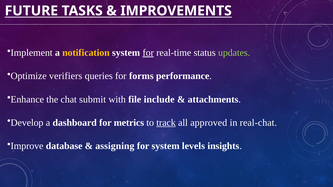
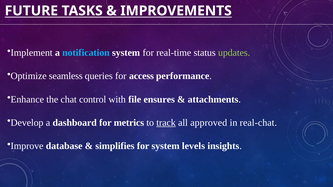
notification colour: yellow -> light blue (86, 53)
for underline: present -> none (148, 53)
verifiers: verifiers -> seamless (66, 76)
forms: forms -> access (141, 76)
submit: submit -> control (93, 99)
include: include -> ensures (159, 99)
assigning: assigning -> simplifies (115, 146)
